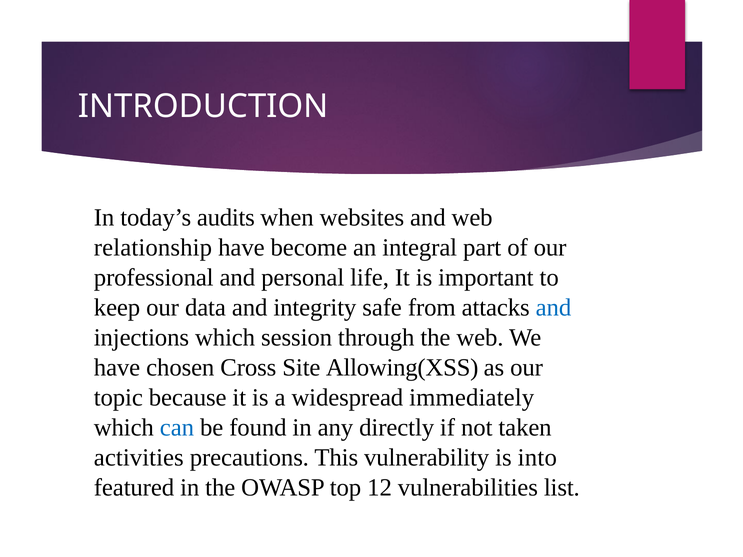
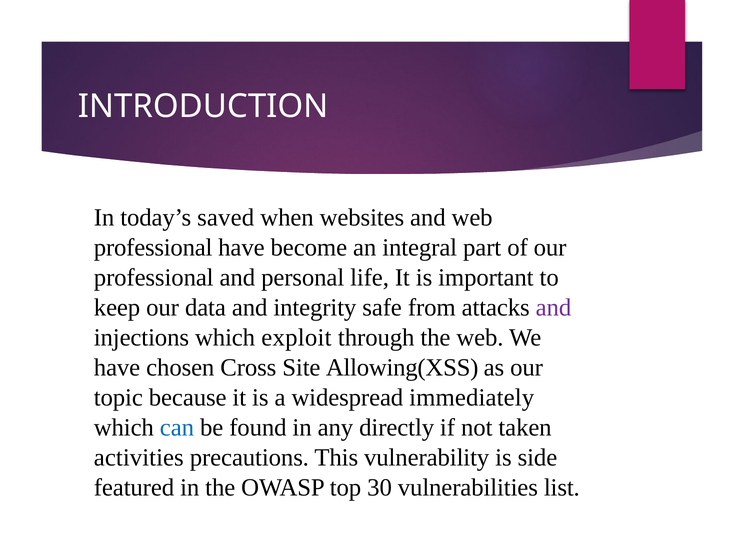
audits: audits -> saved (226, 217)
relationship: relationship -> professional (153, 247)
and colour: blue -> purple (554, 307)
session: session -> exploit (296, 337)
into: into -> side (537, 458)
12: 12 -> 30 (380, 488)
